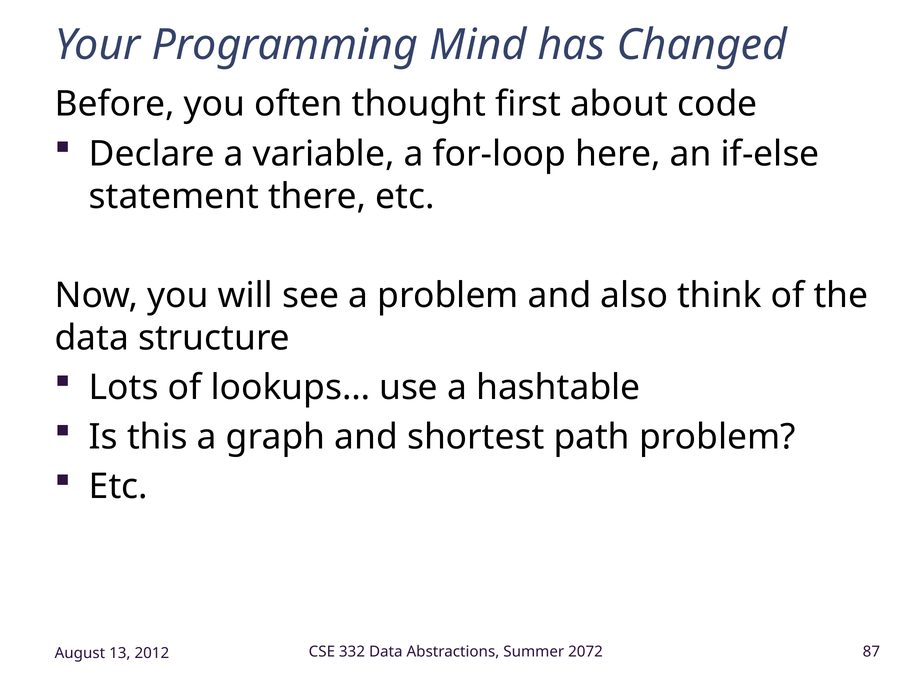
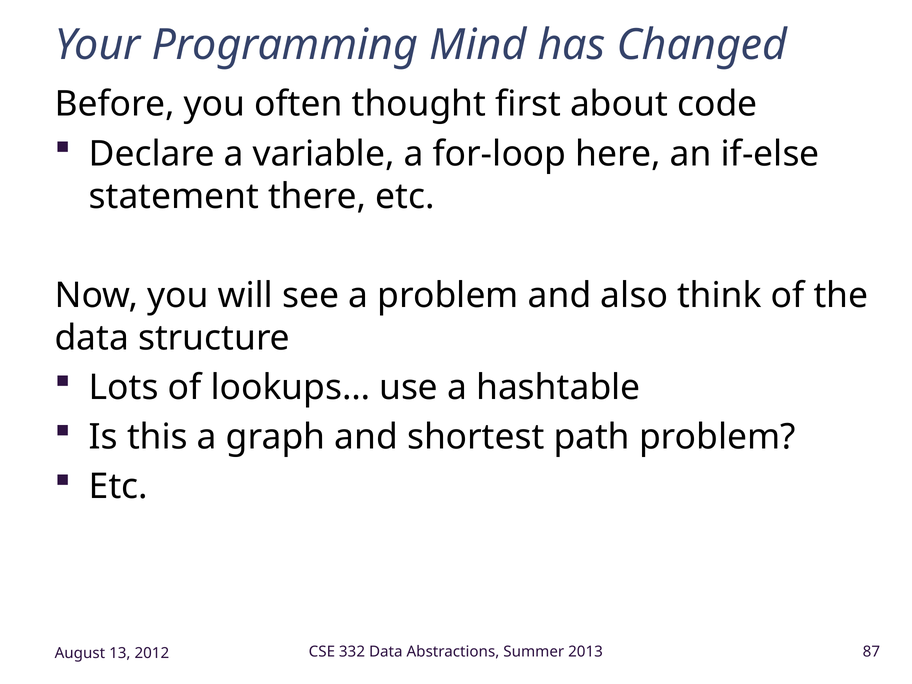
2072: 2072 -> 2013 (586, 652)
